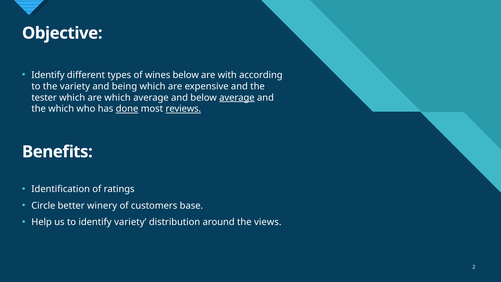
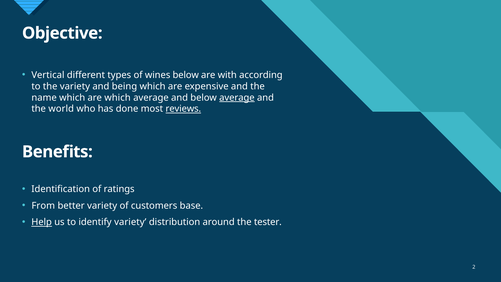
Identify: Identify -> Vertical (48, 75)
tester: tester -> name (44, 98)
the which: which -> world (61, 109)
done underline: present -> none (127, 109)
Circle: Circle -> From (43, 206)
better winery: winery -> variety (102, 206)
Help underline: none -> present (42, 222)
views: views -> tester (268, 222)
